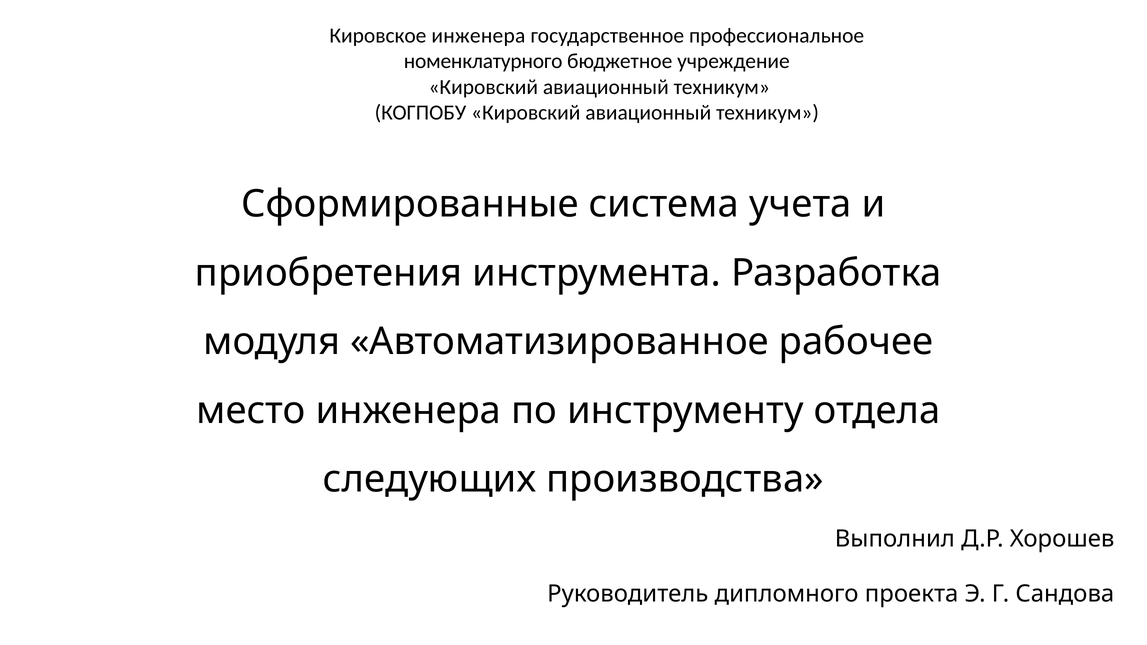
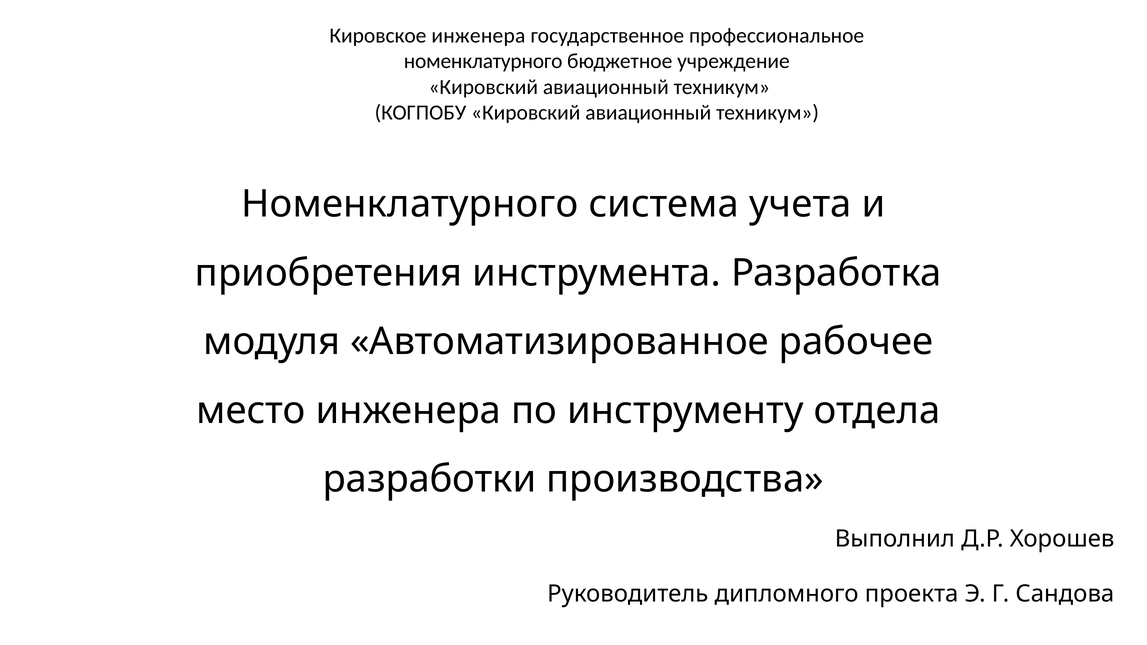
Сформированные: Сформированные -> Номенклатурного (410, 204)
следующих: следующих -> разработки (430, 479)
